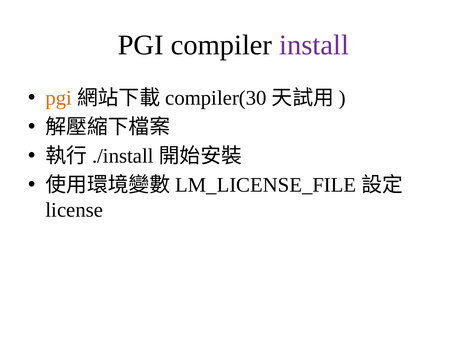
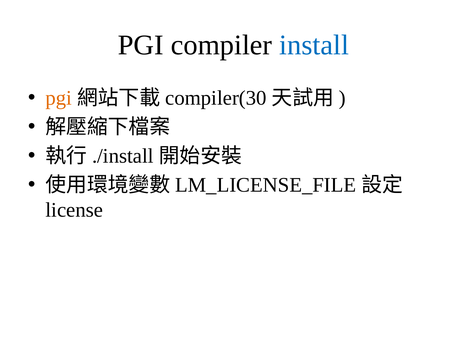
install colour: purple -> blue (314, 45)
